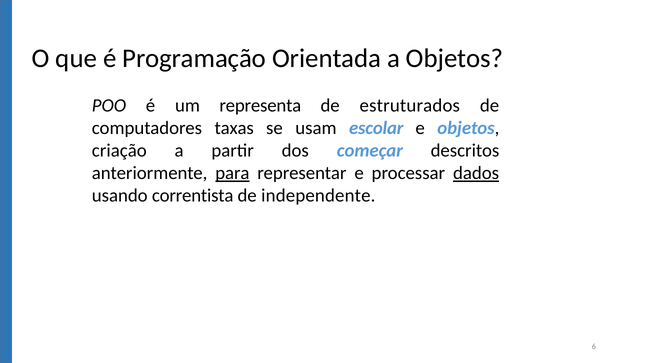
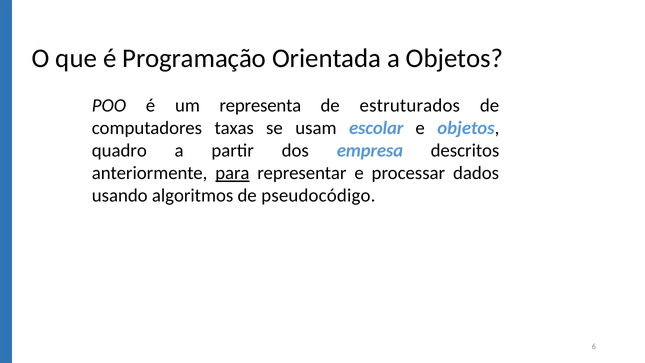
criação: criação -> quadro (119, 150)
começar: começar -> empresa (370, 150)
dados underline: present -> none (476, 173)
correntista: correntista -> algoritmos (193, 196)
independente: independente -> pseudocódigo (318, 196)
